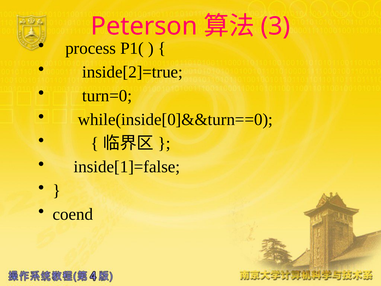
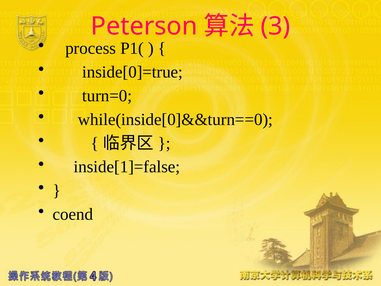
inside[2]=true: inside[2]=true -> inside[0]=true (133, 72)
